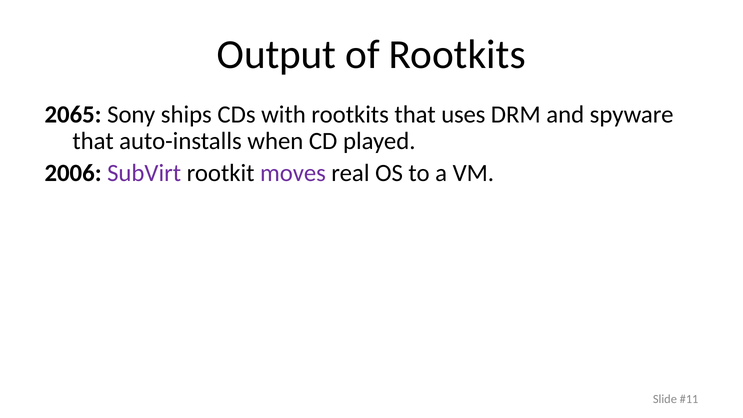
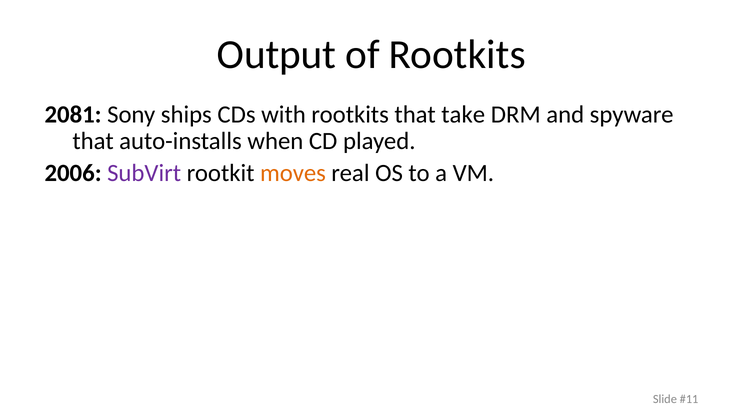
2065: 2065 -> 2081 (73, 114)
uses: uses -> take (463, 114)
moves colour: purple -> orange (293, 173)
